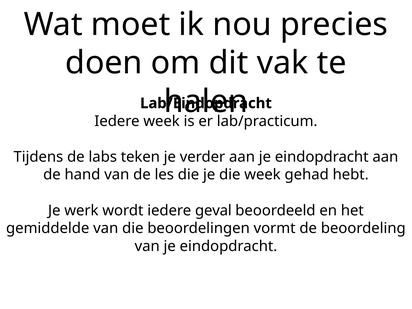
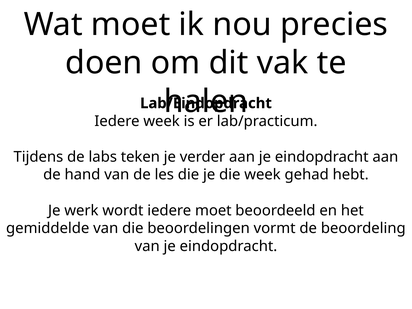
iedere geval: geval -> moet (213, 210)
